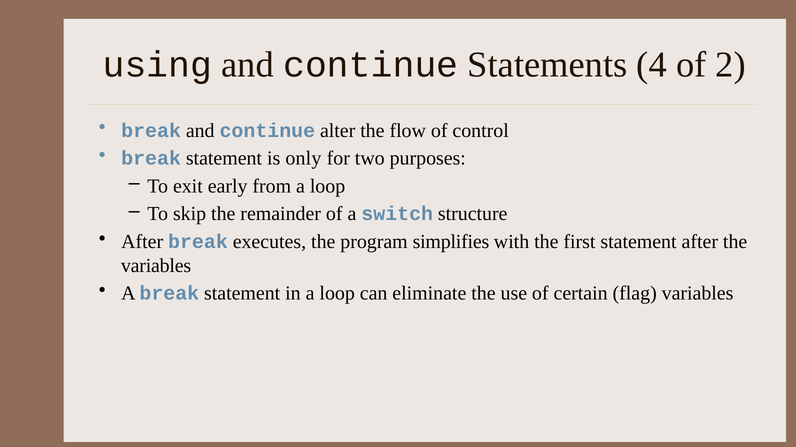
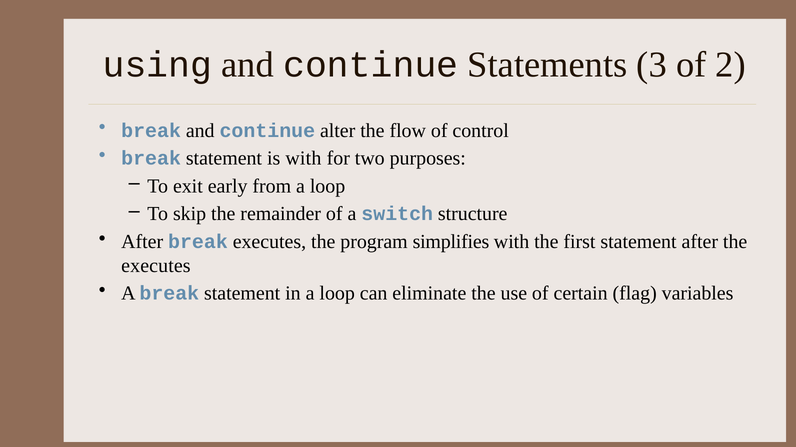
4: 4 -> 3 (652, 65)
is only: only -> with (303, 159)
variables: variables -> executes (156, 266)
